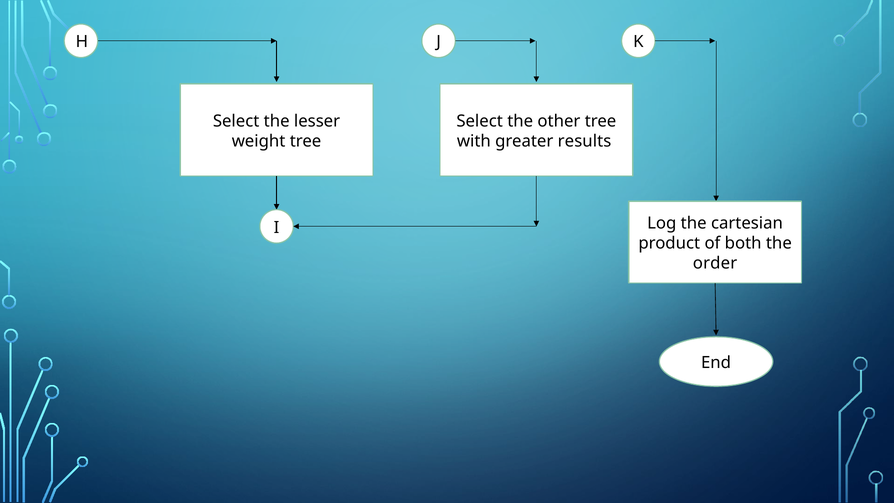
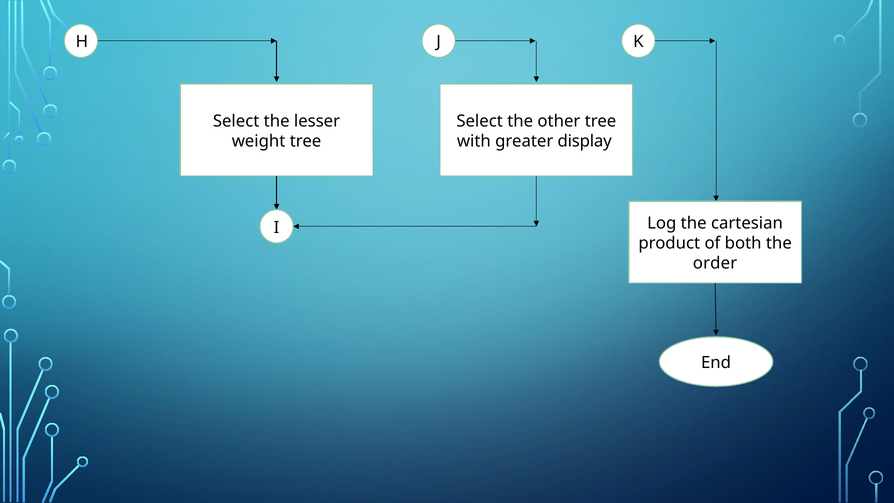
results: results -> display (585, 141)
